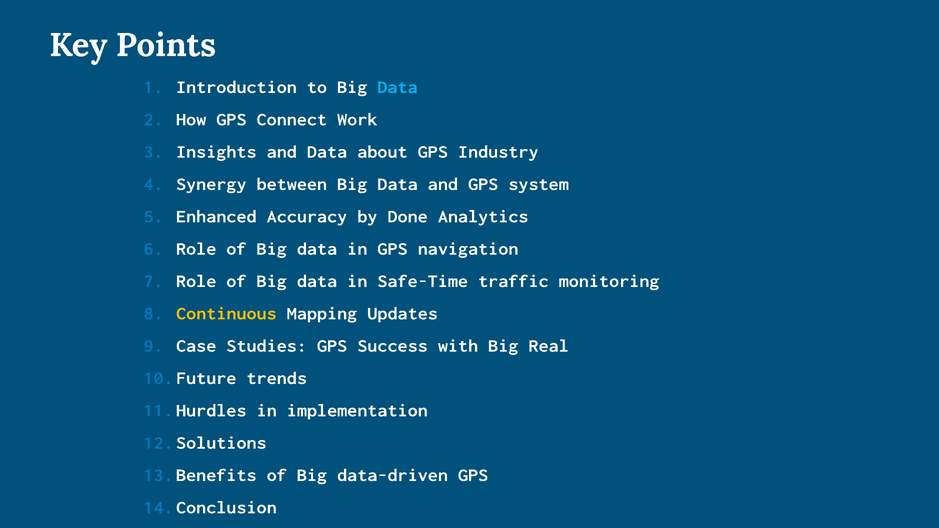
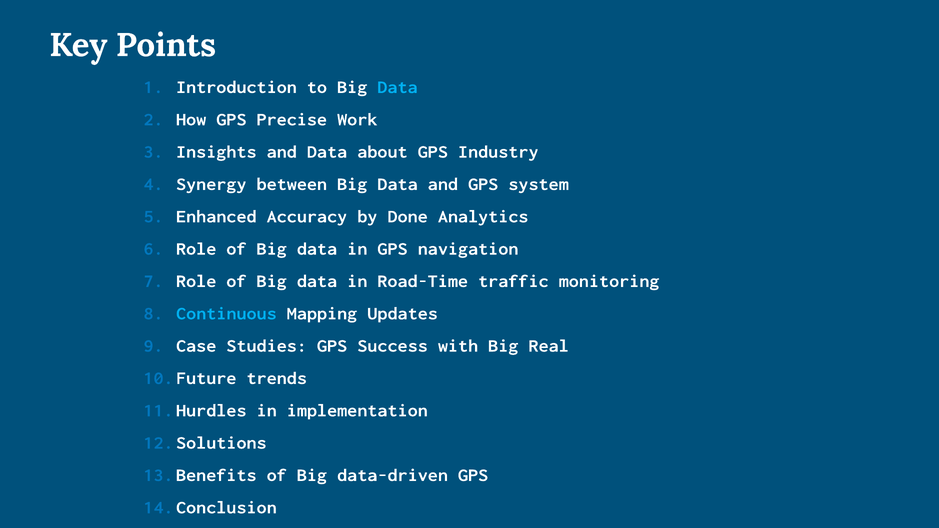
Connect: Connect -> Precise (292, 119)
Safe-Time: Safe-Time -> Road-Time (423, 281)
Continuous colour: yellow -> light blue (226, 313)
